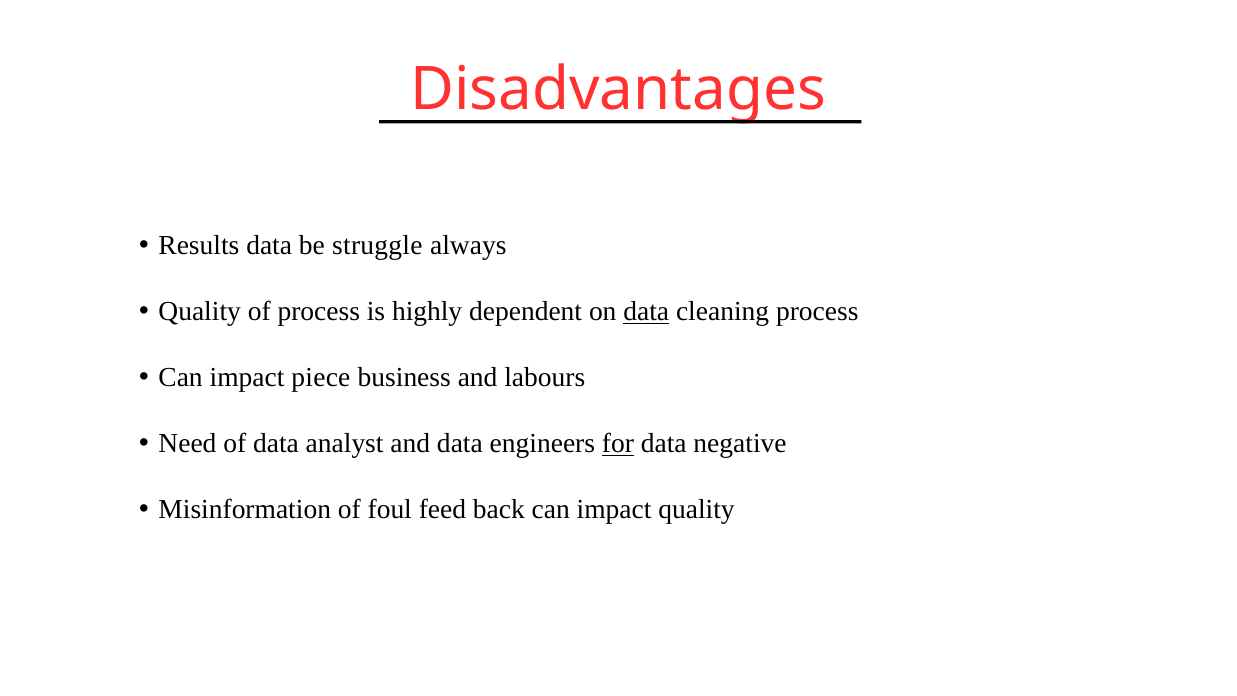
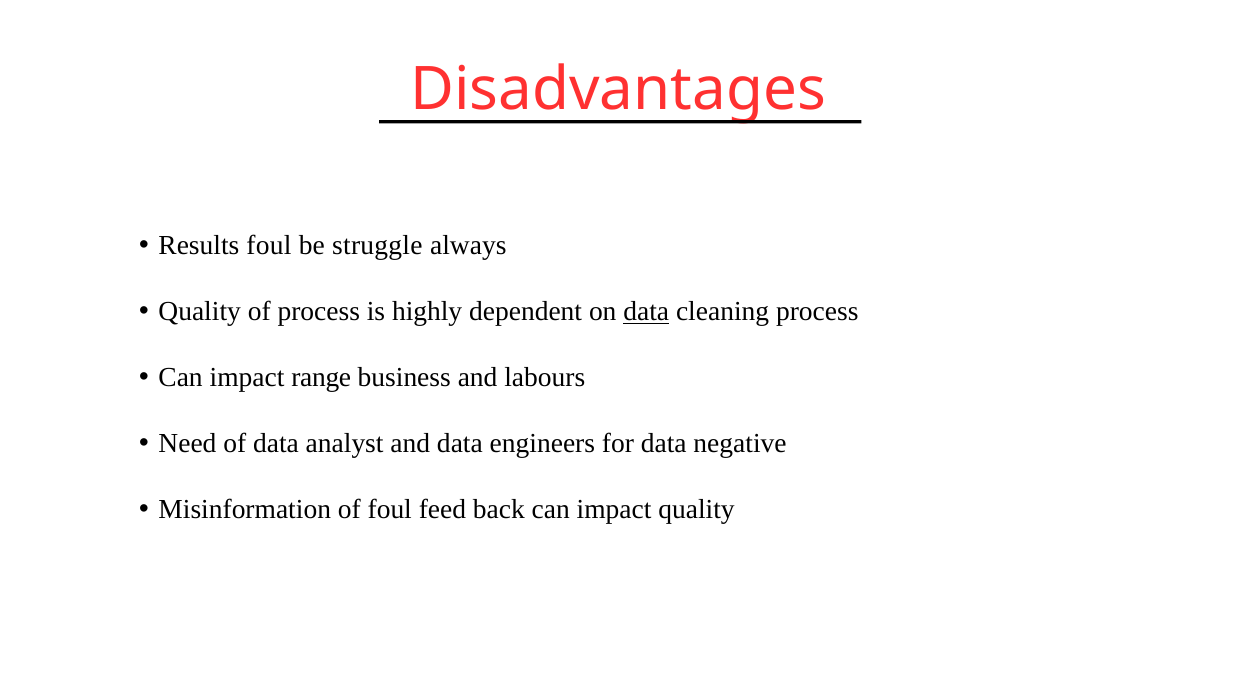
Results data: data -> foul (269, 246)
piece: piece -> range (321, 378)
for underline: present -> none (618, 444)
